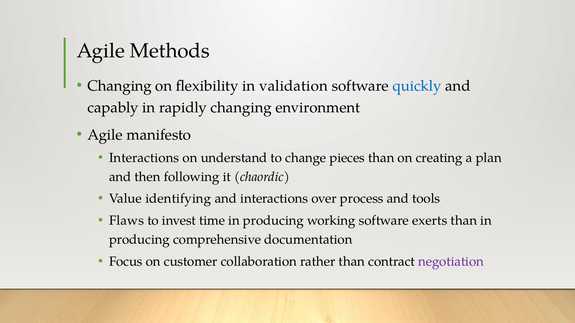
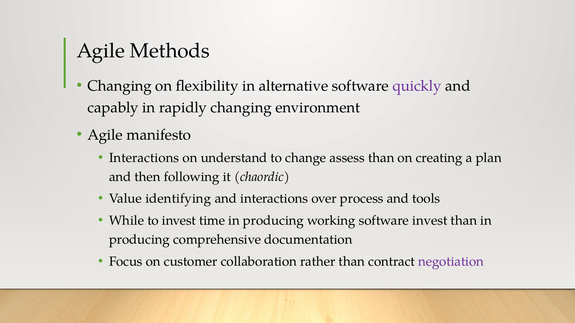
validation: validation -> alternative (294, 86)
quickly colour: blue -> purple (417, 86)
pieces: pieces -> assess (347, 158)
Flaws: Flaws -> While (127, 221)
software exerts: exerts -> invest (430, 221)
